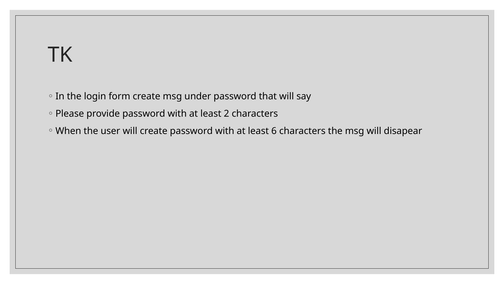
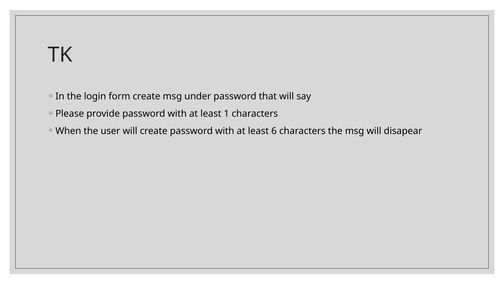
2: 2 -> 1 (227, 113)
